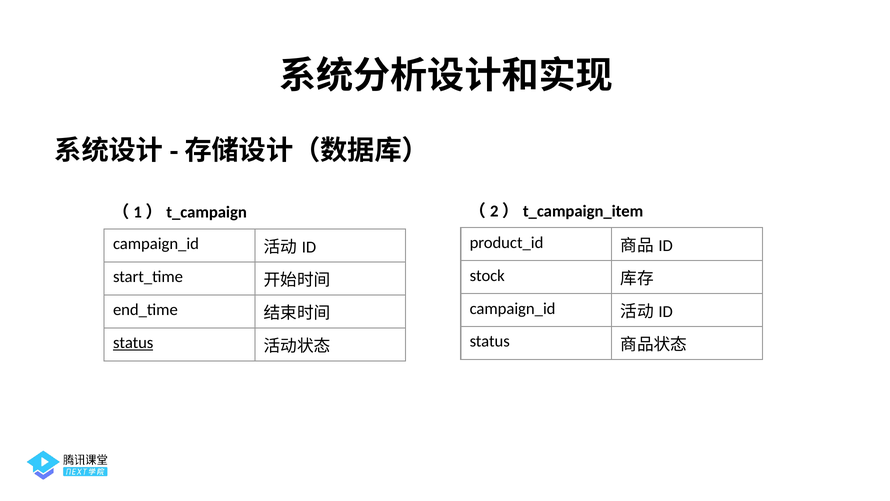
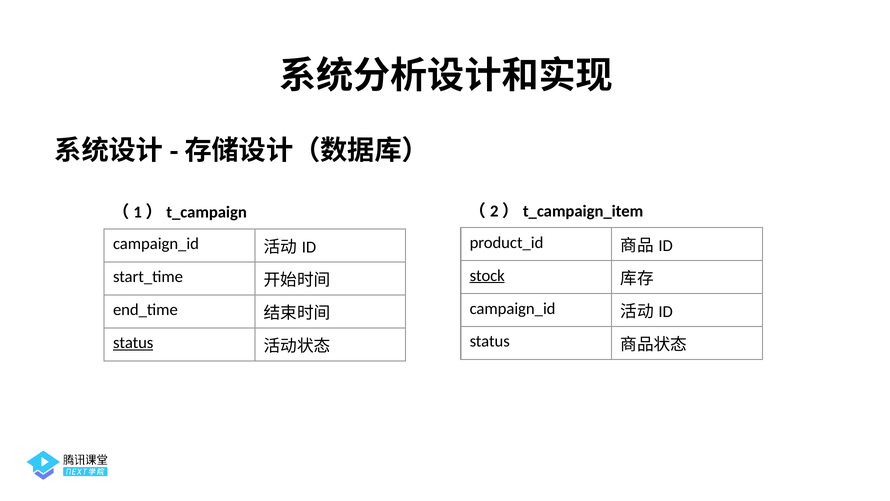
stock underline: none -> present (487, 275)
